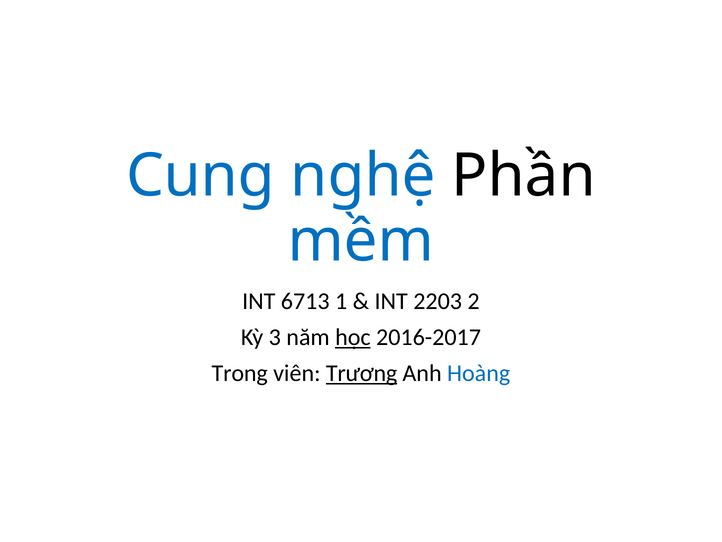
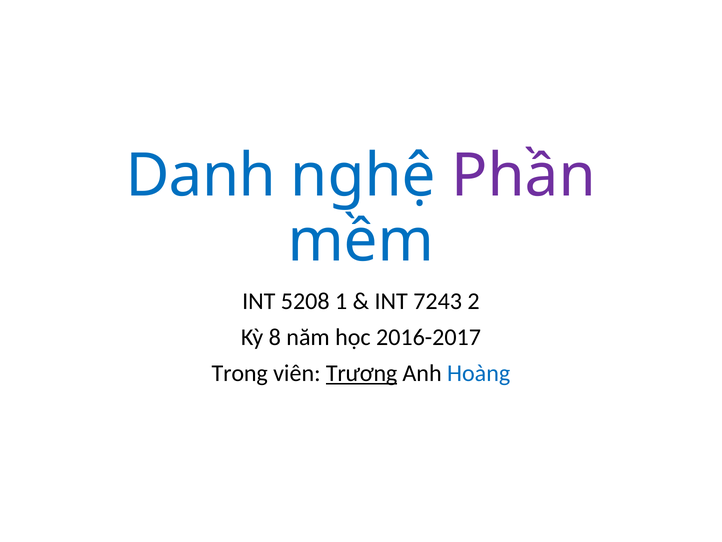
Cung: Cung -> Danh (201, 176)
Phần colour: black -> purple (524, 176)
6713: 6713 -> 5208 (305, 301)
2203: 2203 -> 7243 (438, 301)
3: 3 -> 8 (275, 337)
học underline: present -> none (353, 337)
